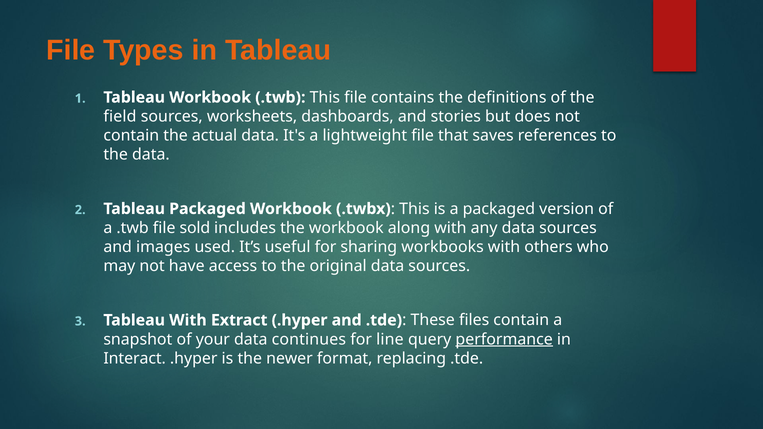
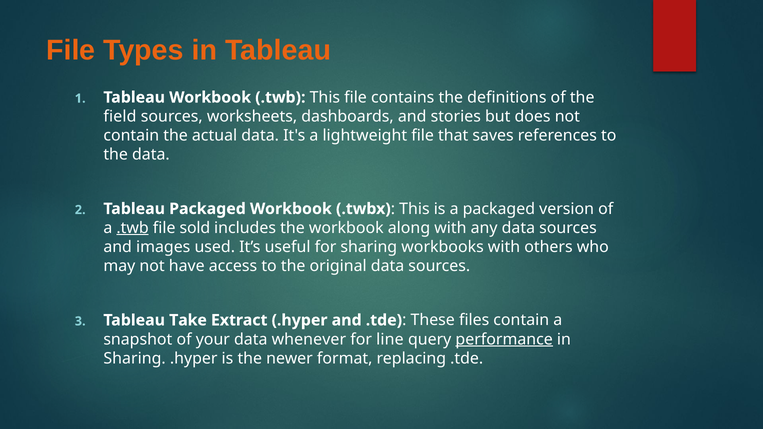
.twb underline: none -> present (133, 228)
Tableau With: With -> Take (188, 320)
continues: continues -> whenever (309, 339)
Interact: Interact -> Sharing (135, 359)
